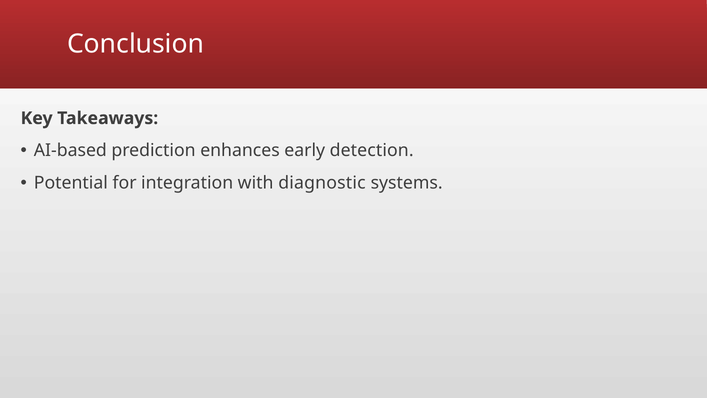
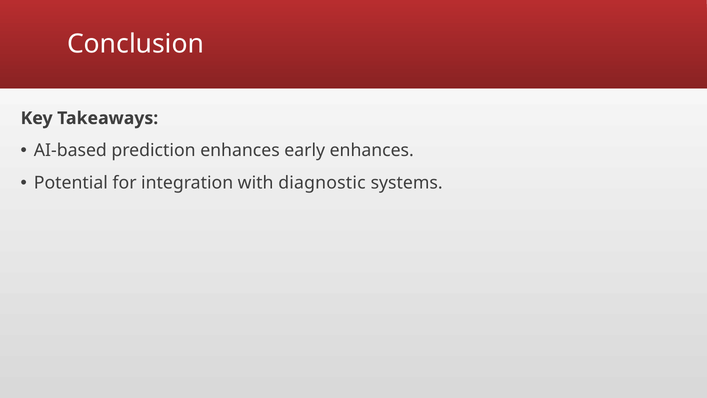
early detection: detection -> enhances (372, 150)
